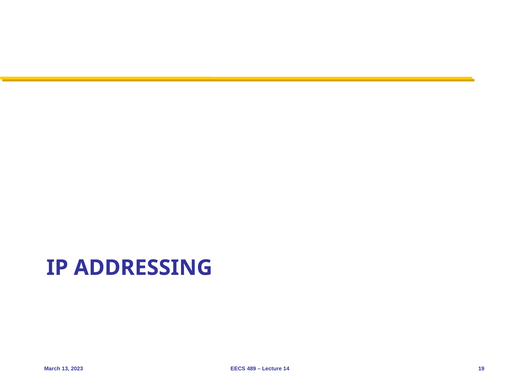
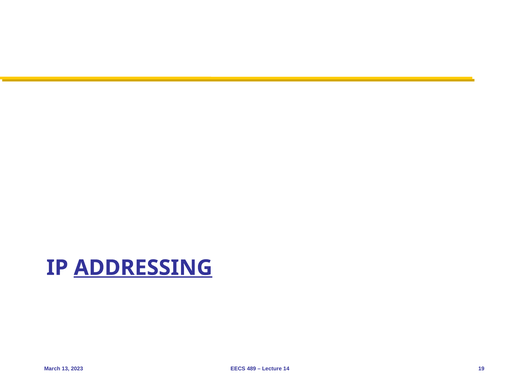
ADDRESSING underline: none -> present (143, 268)
